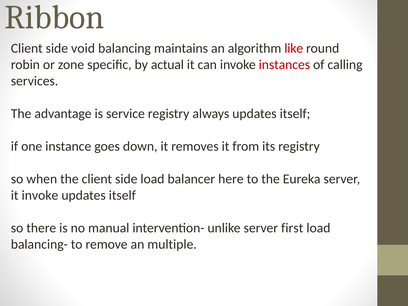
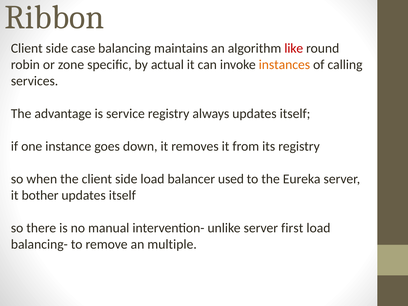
void: void -> case (83, 48)
instances colour: red -> orange (284, 65)
here: here -> used (231, 179)
it invoke: invoke -> bother (40, 195)
